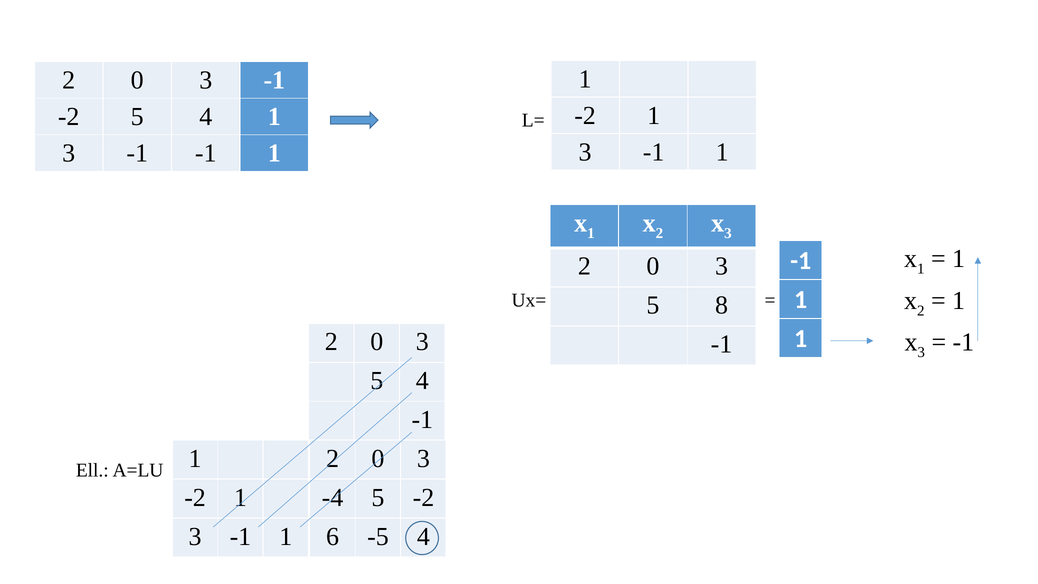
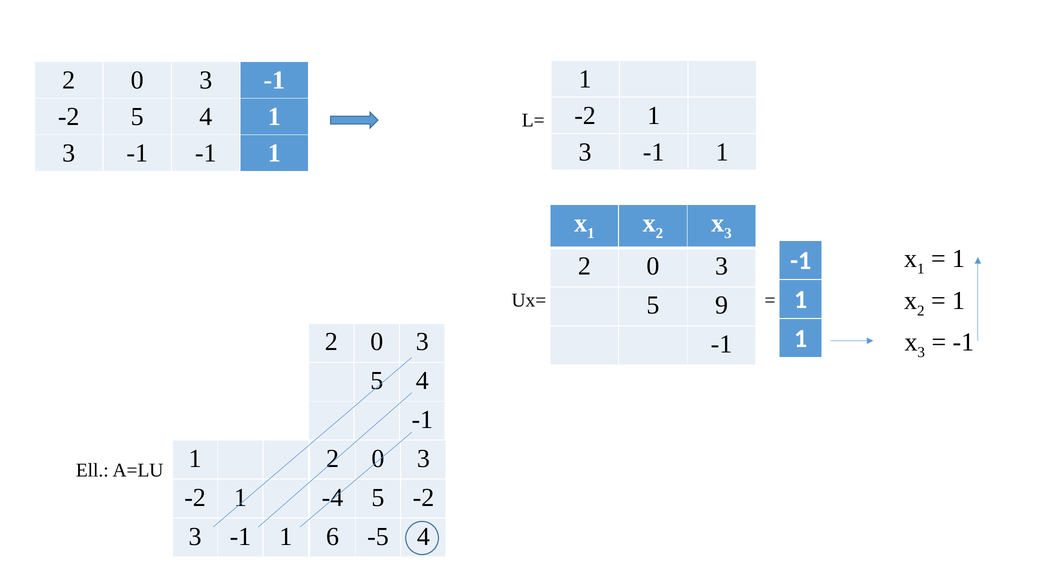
8: 8 -> 9 (722, 305)
